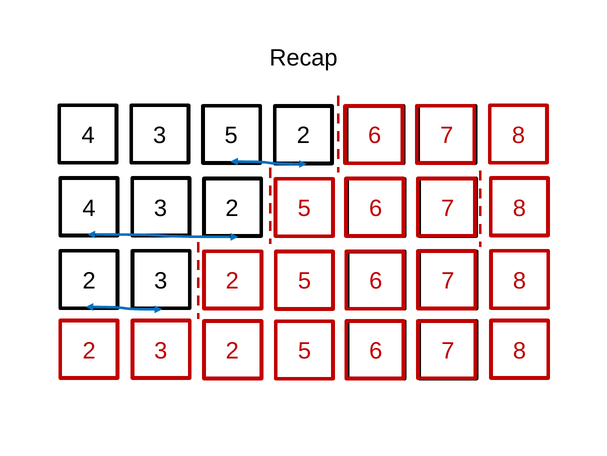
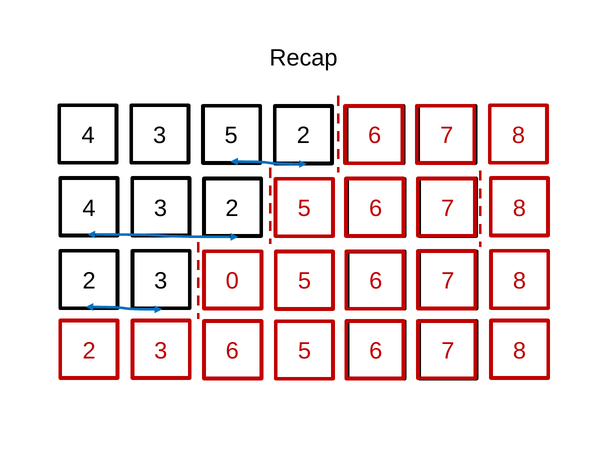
2: 2 -> 0 (232, 280)
2: 2 -> 6 (232, 350)
